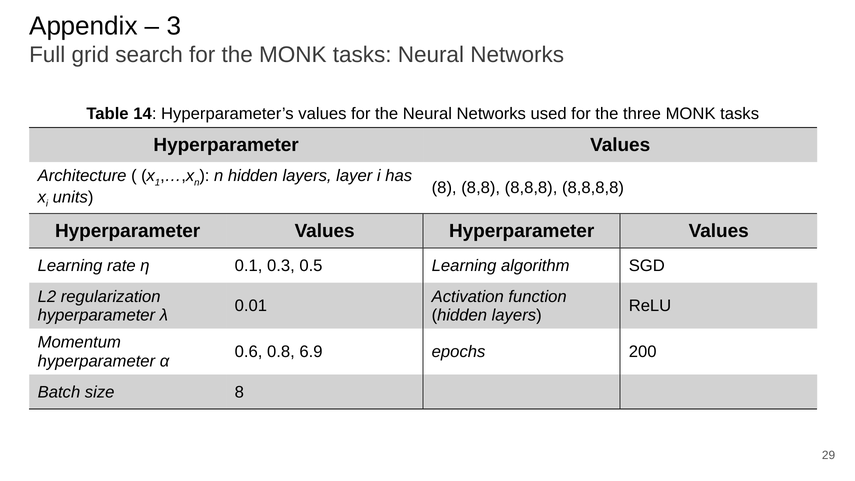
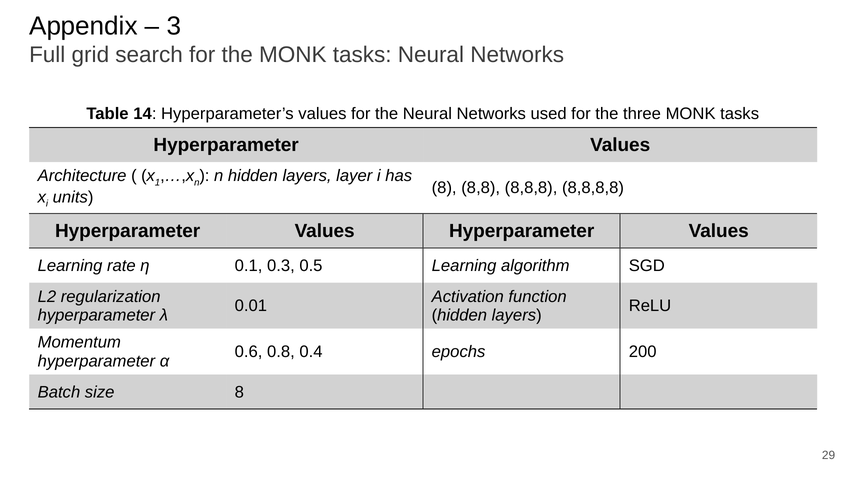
6.9: 6.9 -> 0.4 (311, 352)
